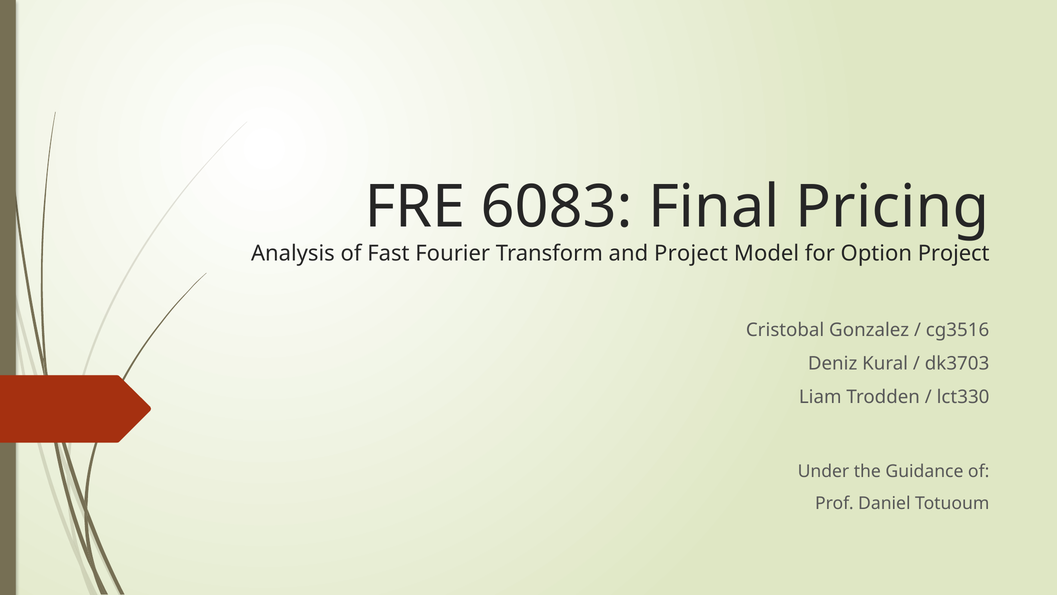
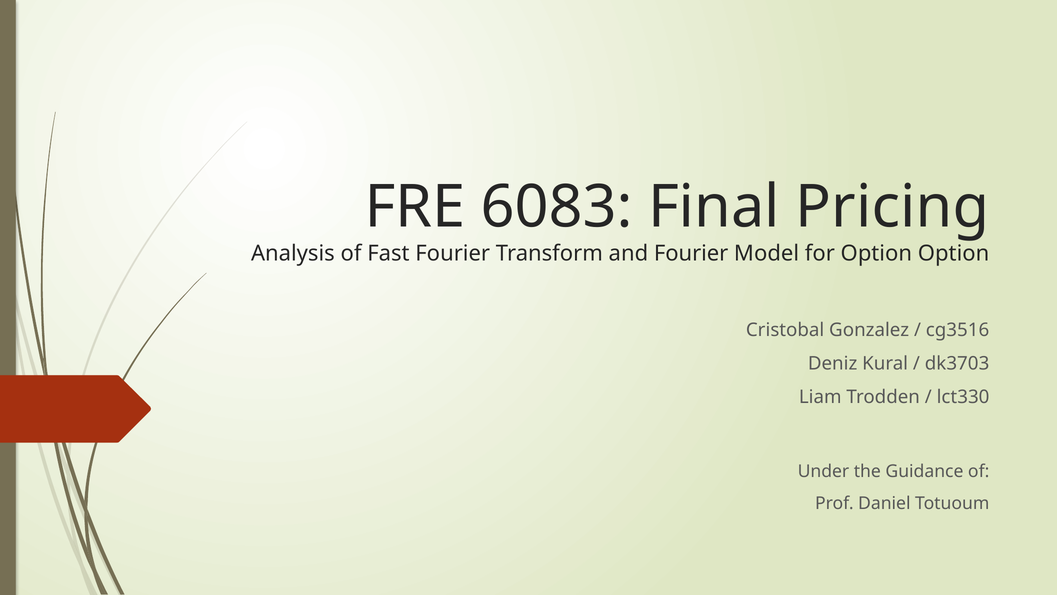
and Project: Project -> Fourier (691, 253)
Option Project: Project -> Option (954, 253)
